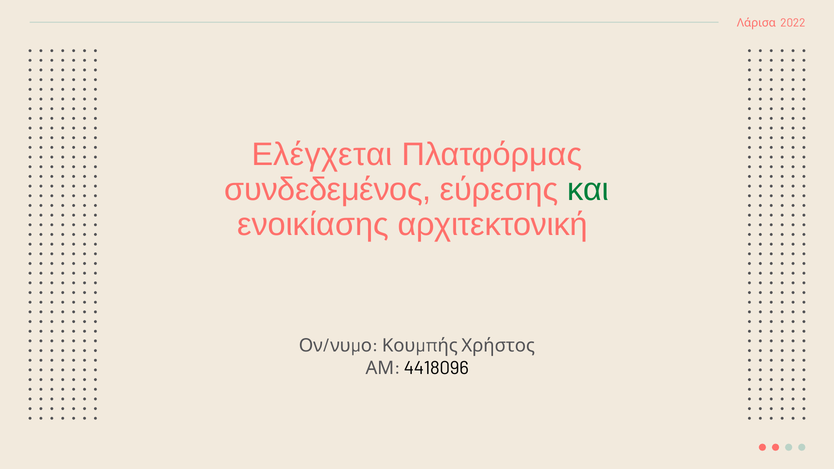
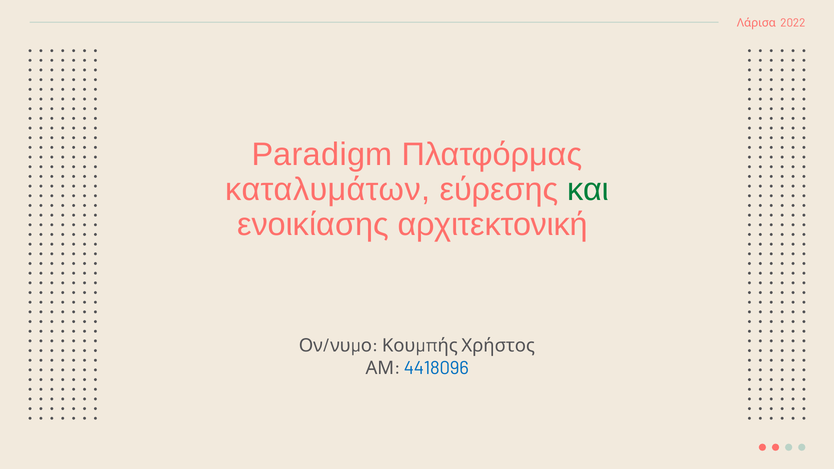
Ελέγχεται: Ελέγχεται -> Paradigm (322, 155)
συνδεδεμένος: συνδεδεμένος -> καταλυμάτων (328, 190)
4418096 colour: black -> blue (436, 368)
